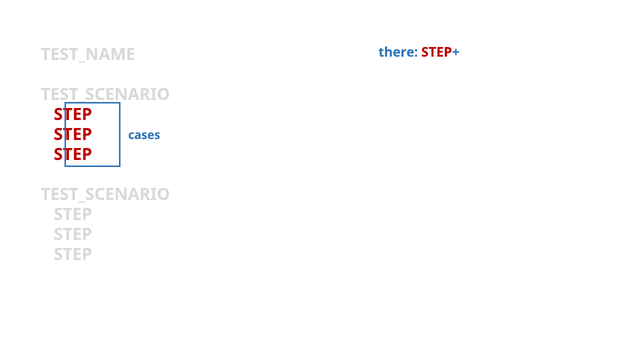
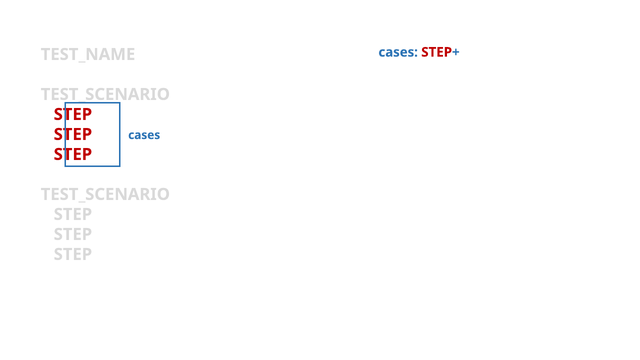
there: there -> cases (398, 52)
